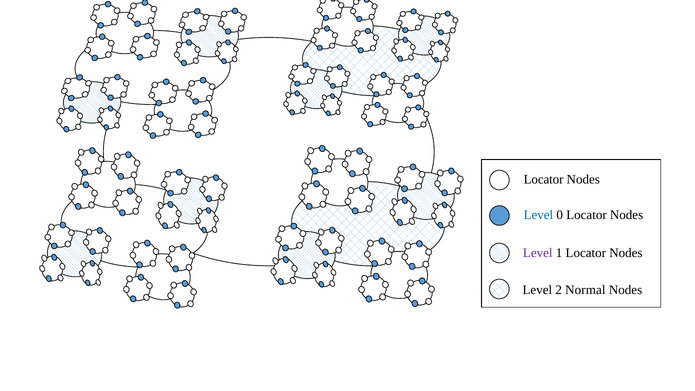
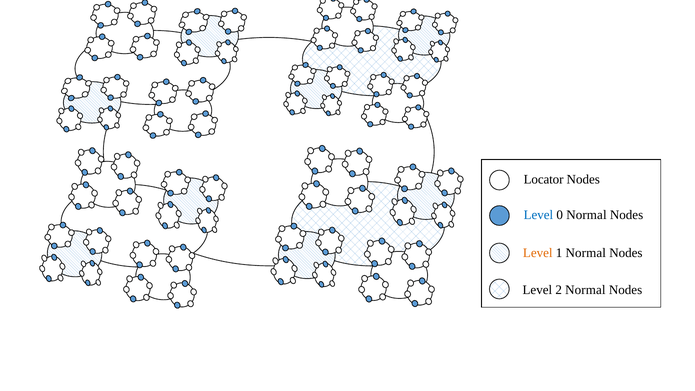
0 Locator: Locator -> Normal (586, 215)
Level colour: purple -> orange (538, 253)
1 Locator: Locator -> Normal (586, 253)
